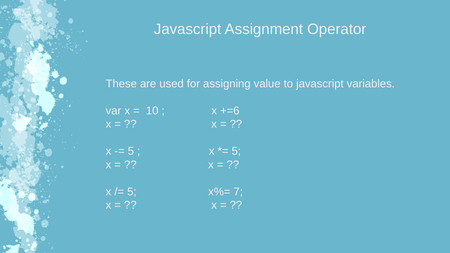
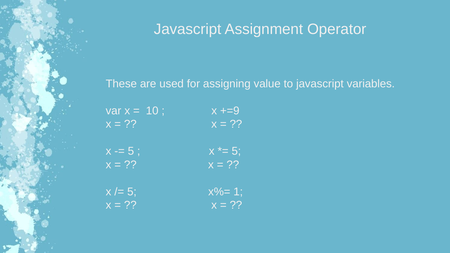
+=6: +=6 -> +=9 (230, 111)
7: 7 -> 1 (238, 192)
